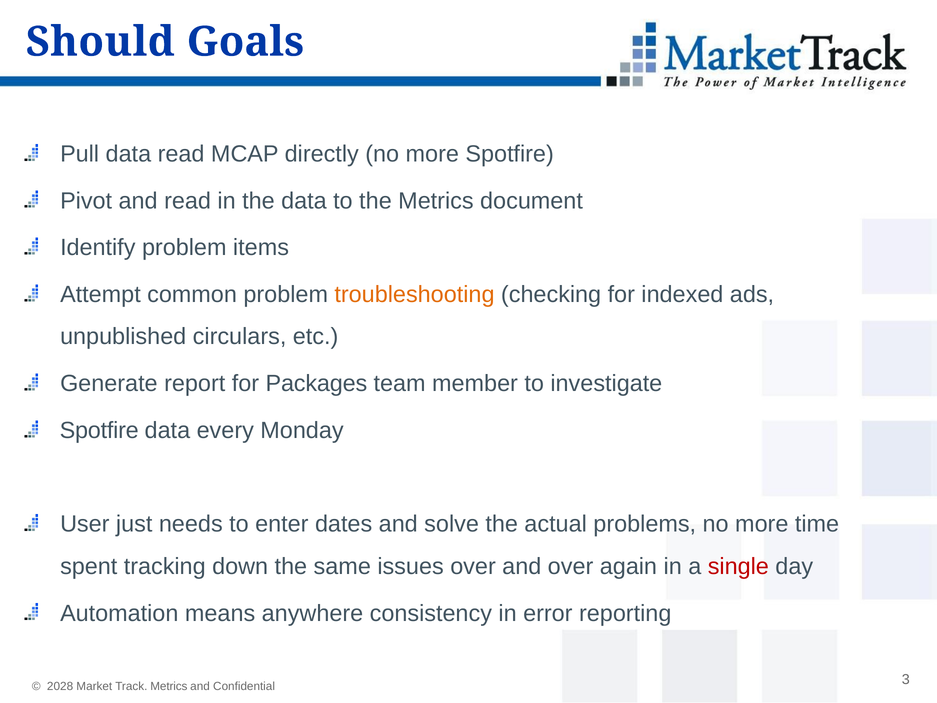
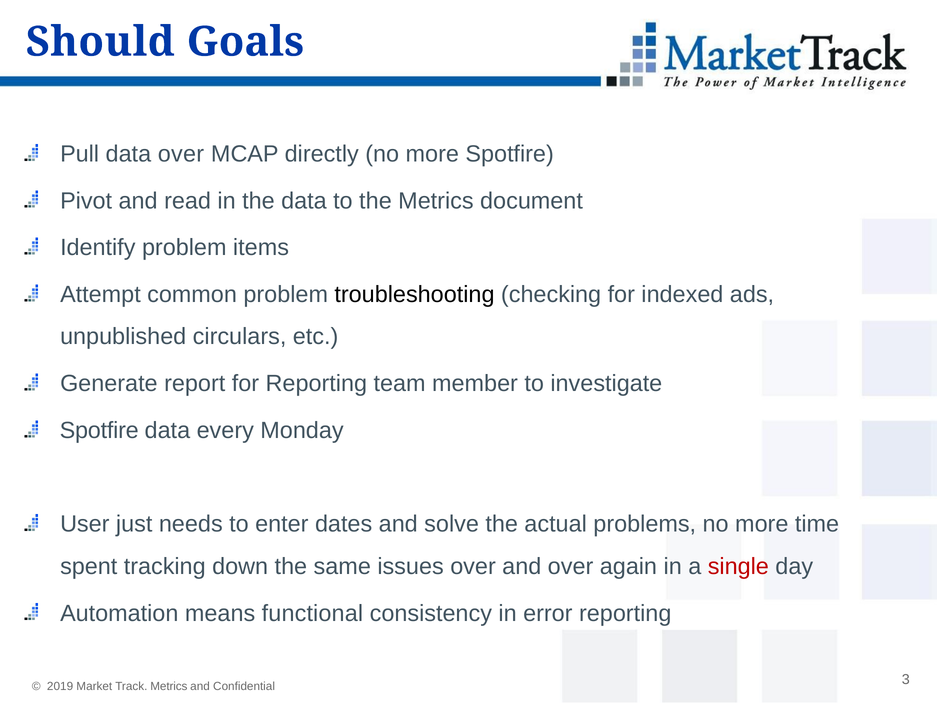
data read: read -> over (181, 154)
troubleshooting colour: orange -> black (414, 294)
for Packages: Packages -> Reporting (316, 383)
anywhere: anywhere -> functional (312, 613)
2028: 2028 -> 2019 (60, 686)
